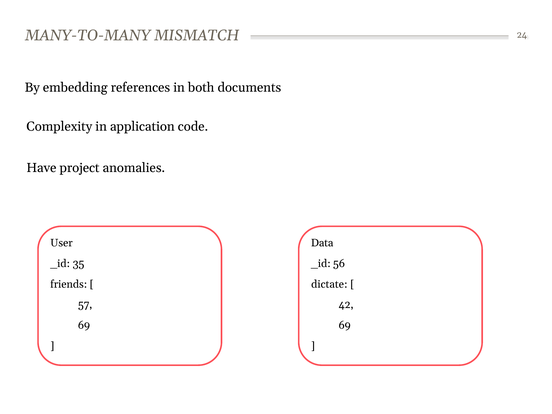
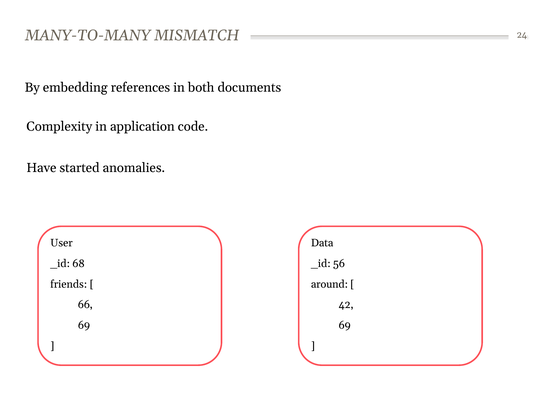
project: project -> started (80, 168)
35: 35 -> 68 (79, 264)
dictate: dictate -> around (329, 284)
57: 57 -> 66 (85, 305)
